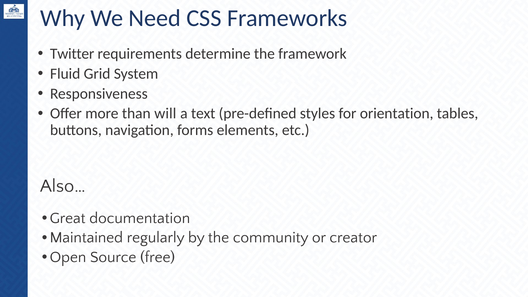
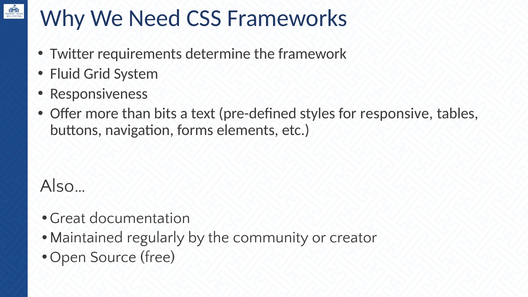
will: will -> bits (165, 114)
orientation: orientation -> responsive (397, 114)
